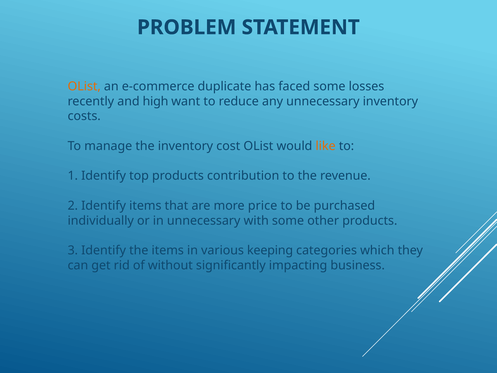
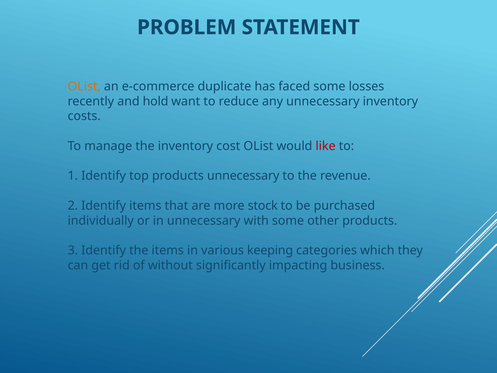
high: high -> hold (156, 101)
like colour: orange -> red (326, 146)
products contribution: contribution -> unnecessary (243, 176)
price: price -> stock (263, 206)
